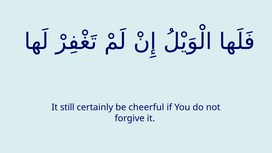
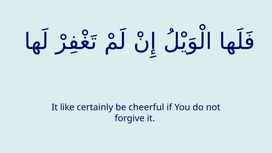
still: still -> like (67, 107)
